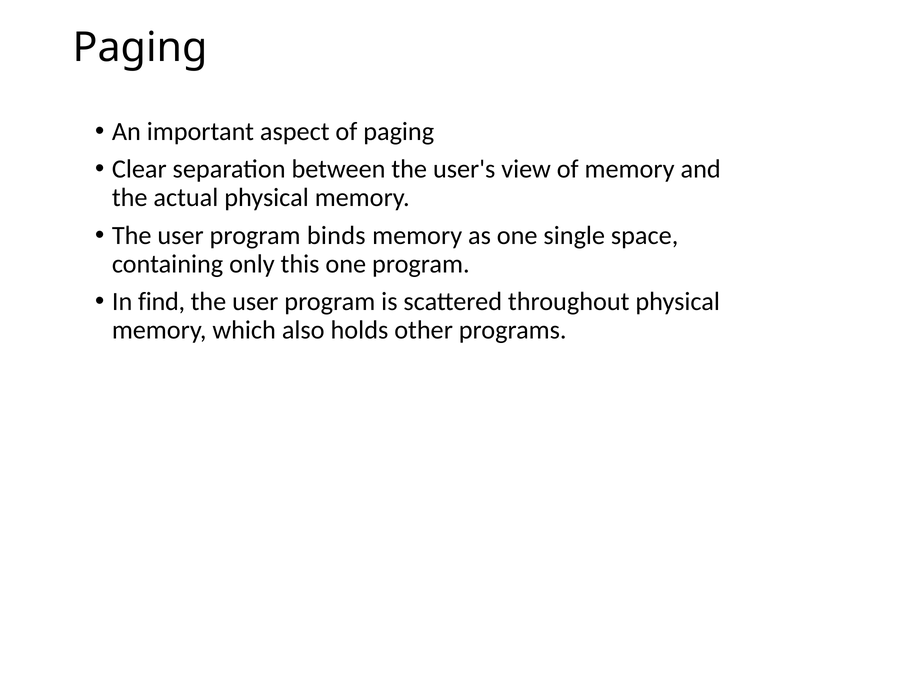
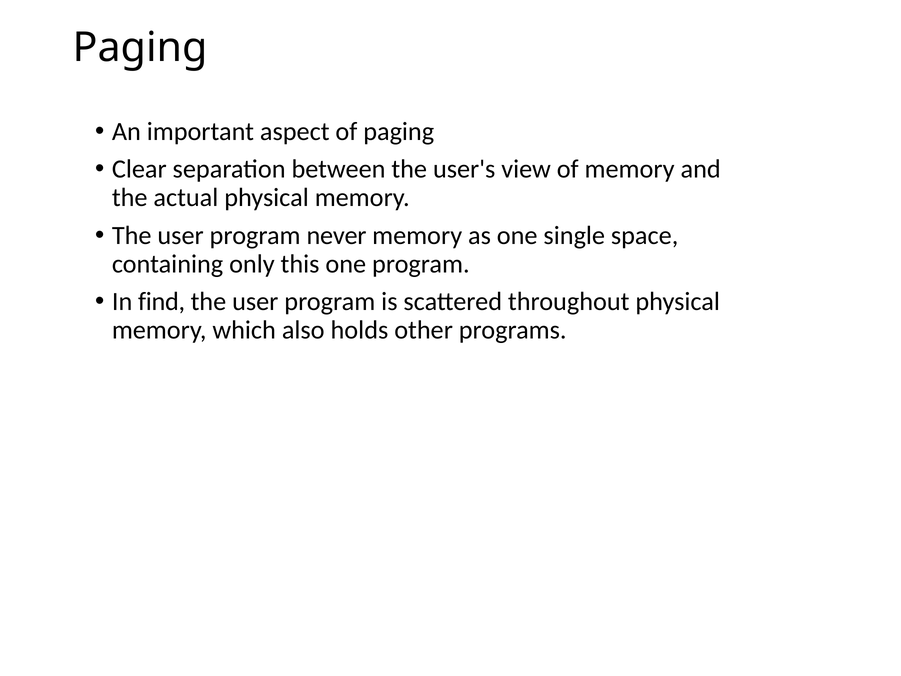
binds: binds -> never (337, 235)
